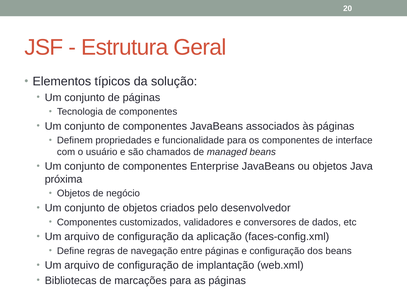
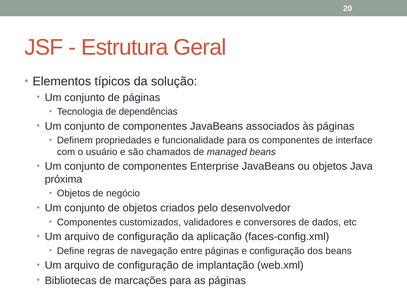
Tecnologia de componentes: componentes -> dependências (148, 112)
